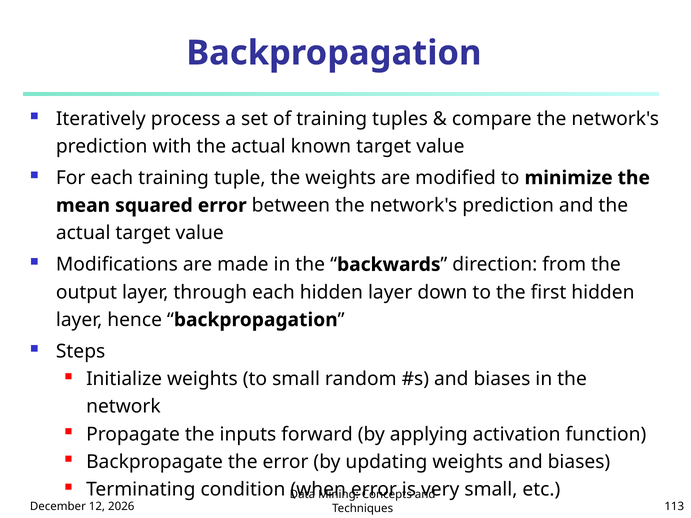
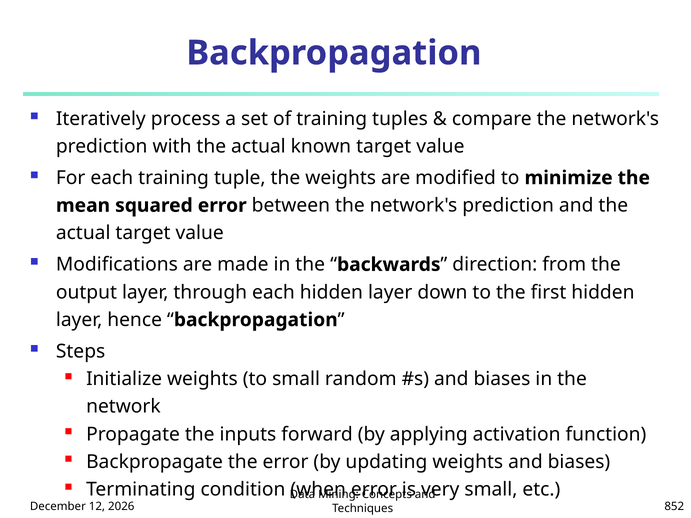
113: 113 -> 852 (674, 507)
